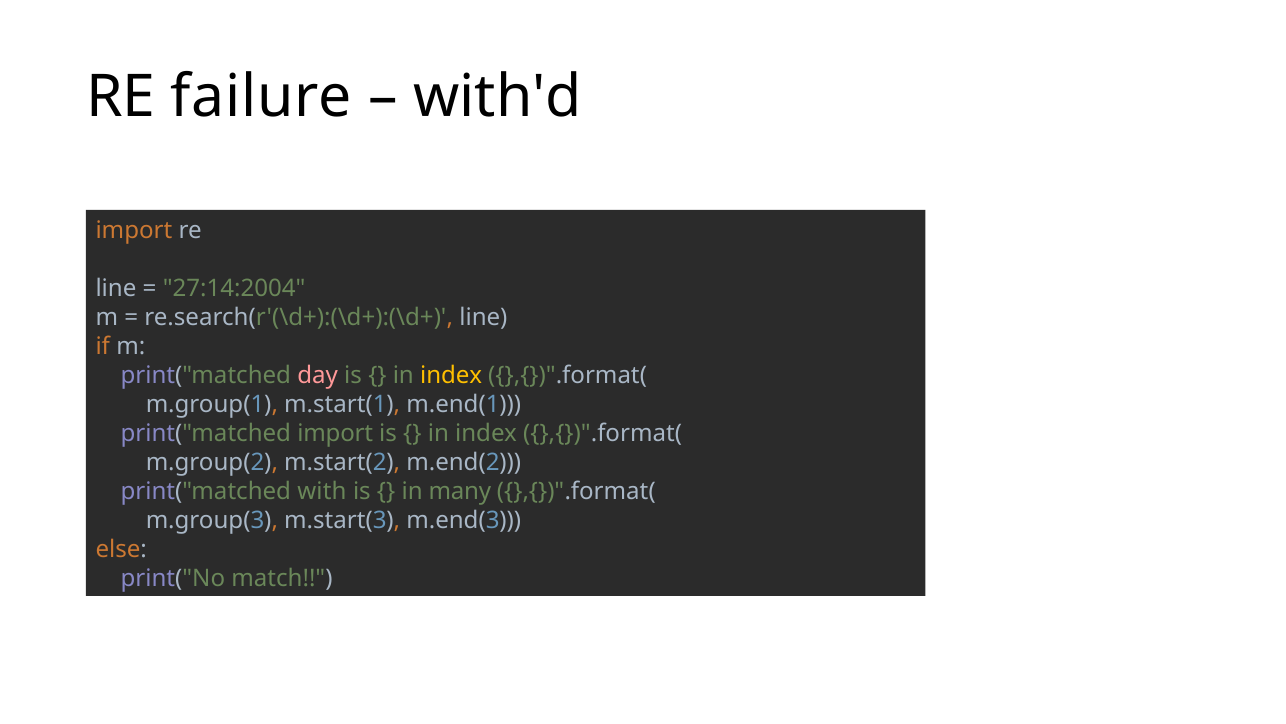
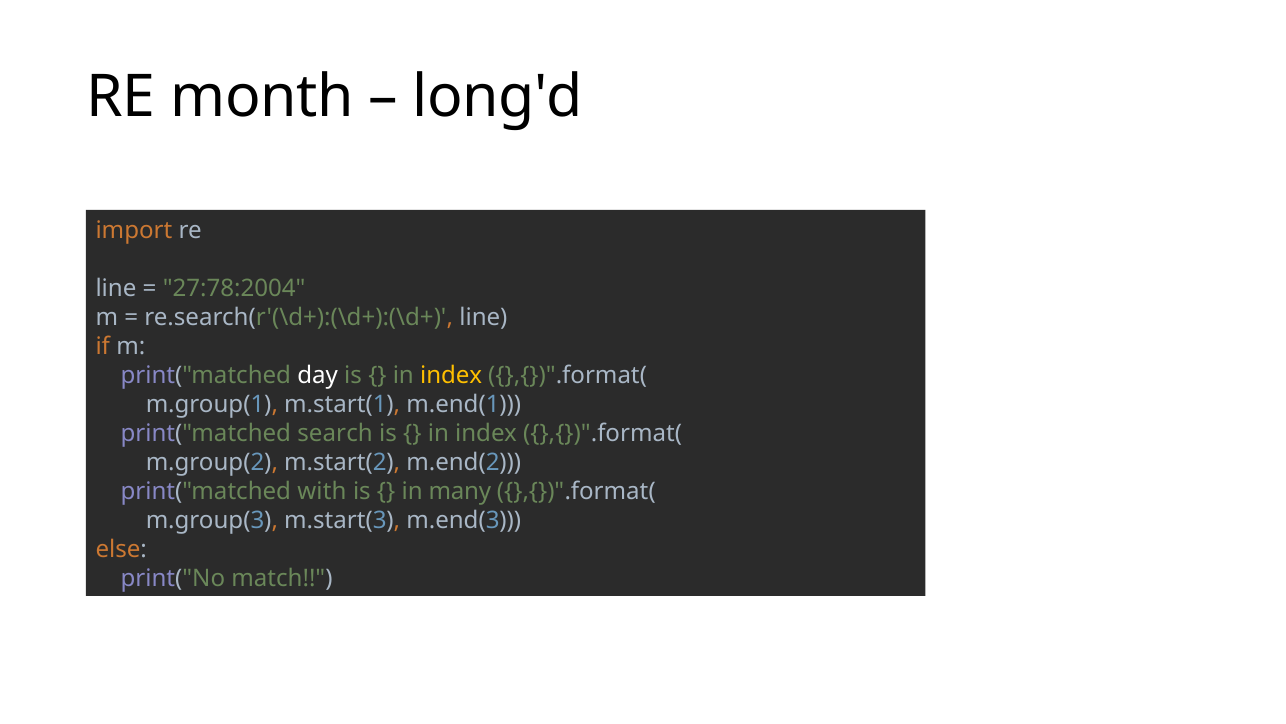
failure: failure -> month (262, 97)
with'd: with'd -> long'd (498, 97)
27:14:2004: 27:14:2004 -> 27:78:2004 (234, 289)
day colour: pink -> white (318, 375)
print("matched import: import -> search (335, 433)
